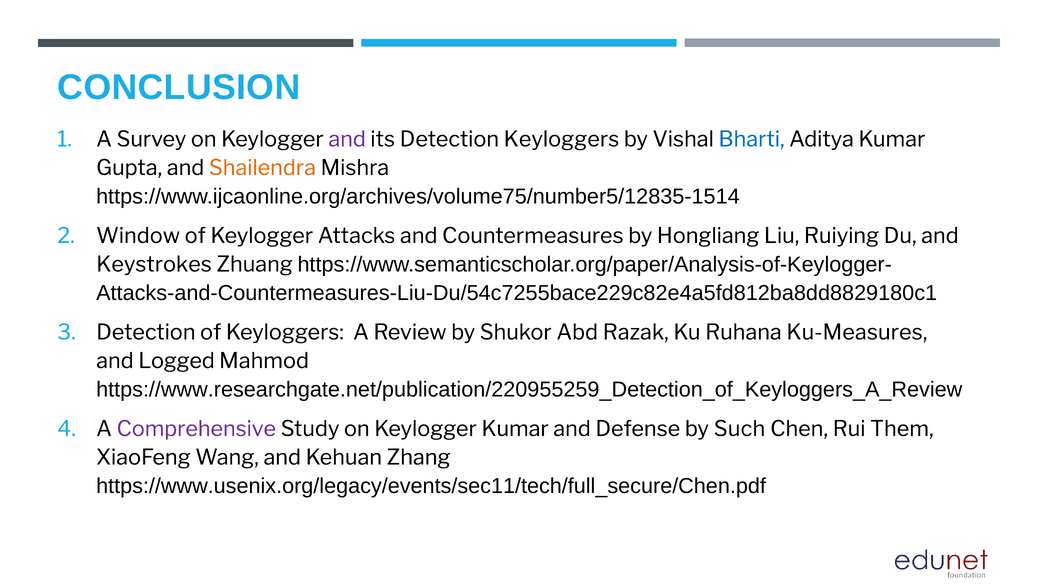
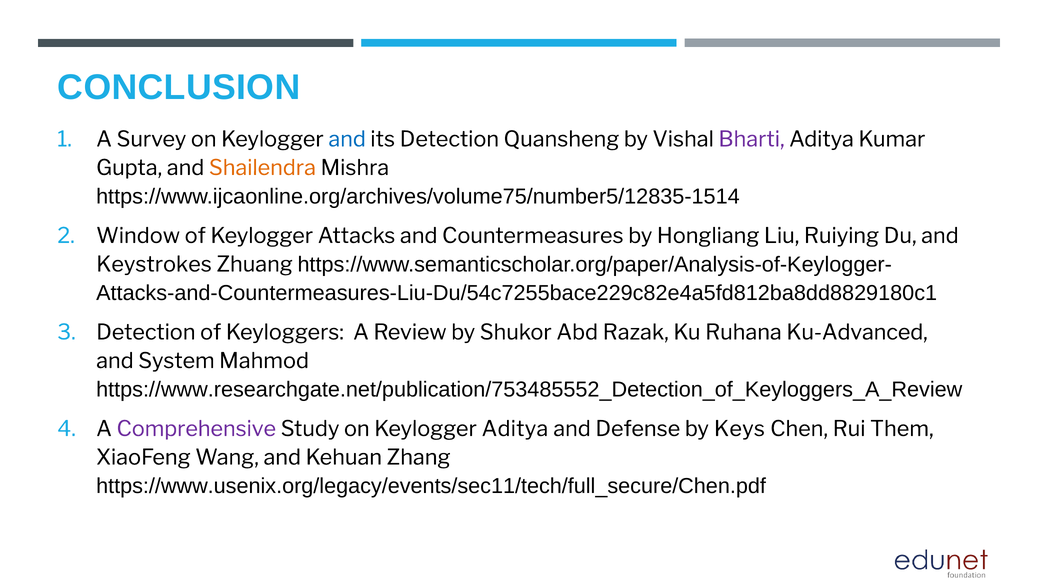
and colour: purple -> blue (347, 139)
Detection Keyloggers: Keyloggers -> Quansheng (561, 139)
Bharti colour: blue -> purple (752, 139)
Ku-Measures: Ku-Measures -> Ku-Advanced (857, 332)
Logged: Logged -> System (176, 361)
https://www.researchgate.net/publication/220955259_Detection_of_Keyloggers_A_Review: https://www.researchgate.net/publication/220955259_Detection_of_Keyloggers_A_Review -> https://www.researchgate.net/publication/753485552_Detection_of_Keyloggers_A_Review (529, 389)
Keylogger Kumar: Kumar -> Aditya (515, 429)
Such: Such -> Keys (739, 429)
